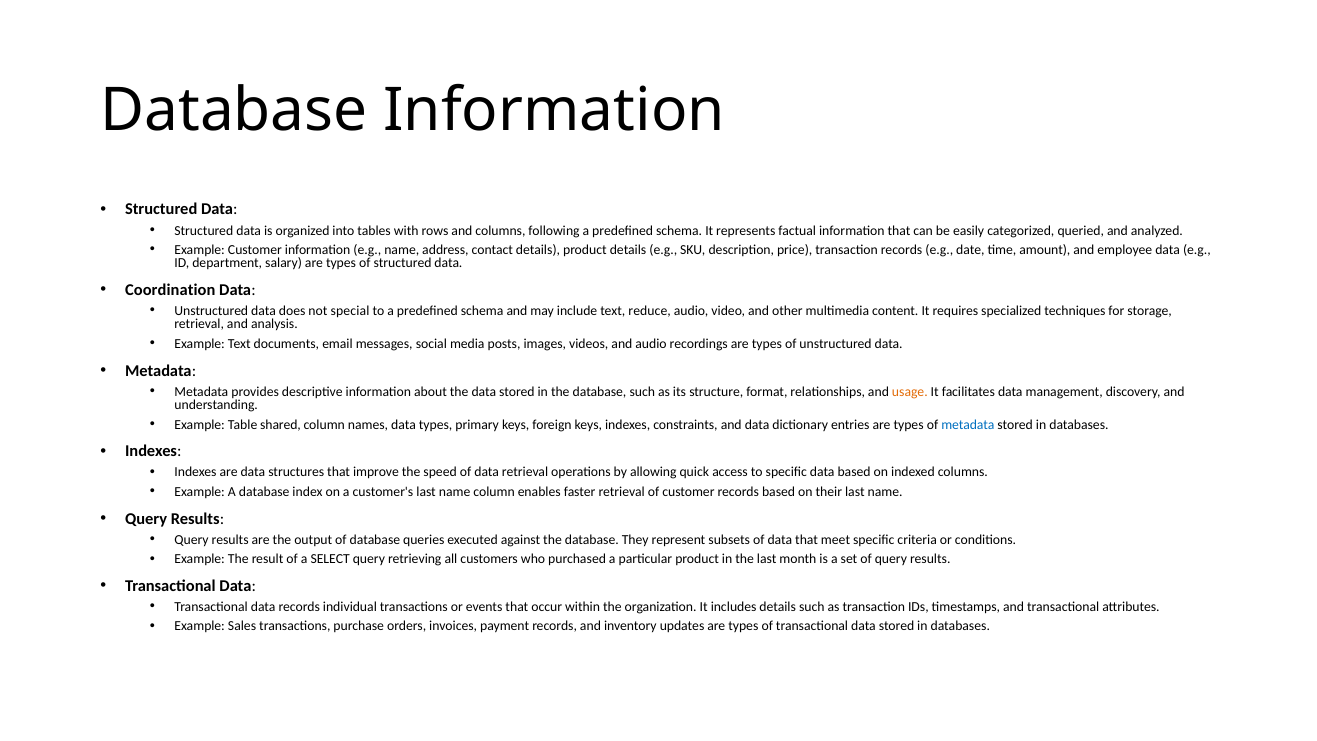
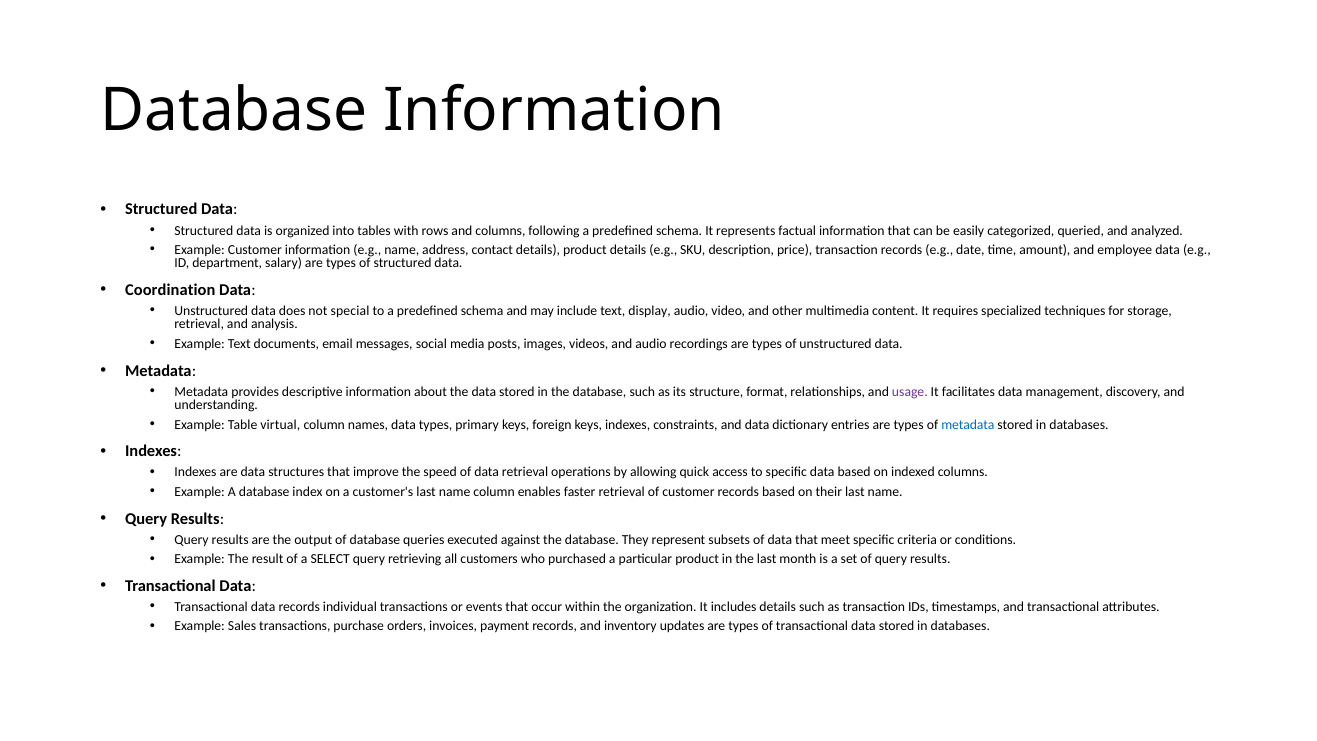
reduce: reduce -> display (650, 311)
usage colour: orange -> purple (910, 392)
shared: shared -> virtual (280, 424)
